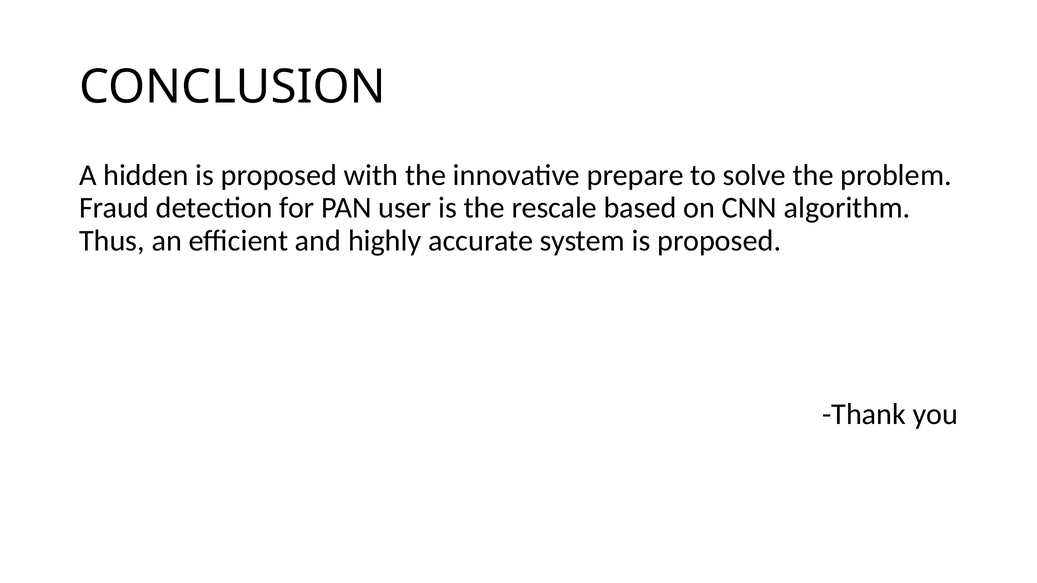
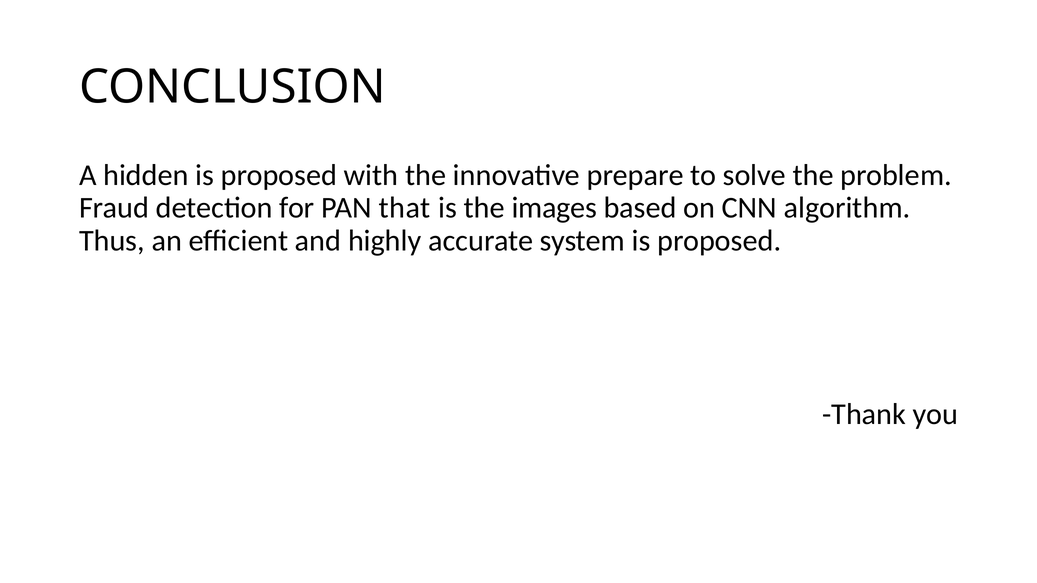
user: user -> that (405, 208)
rescale: rescale -> images (554, 208)
